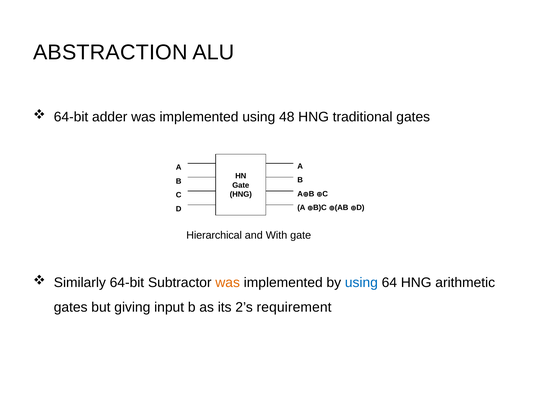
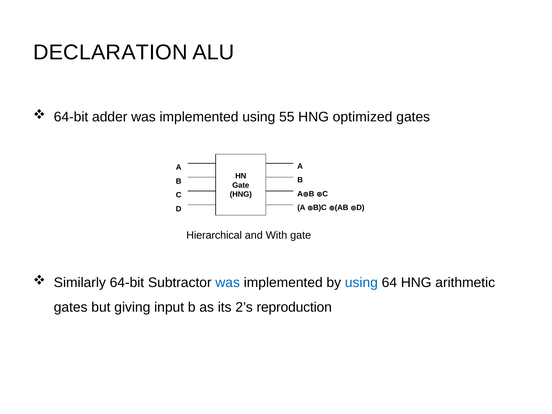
ABSTRACTION: ABSTRACTION -> DECLARATION (110, 53)
48: 48 -> 55 (287, 117)
traditional: traditional -> optimized (363, 117)
was colour: orange -> blue (228, 282)
requirement: requirement -> reproduction (294, 307)
